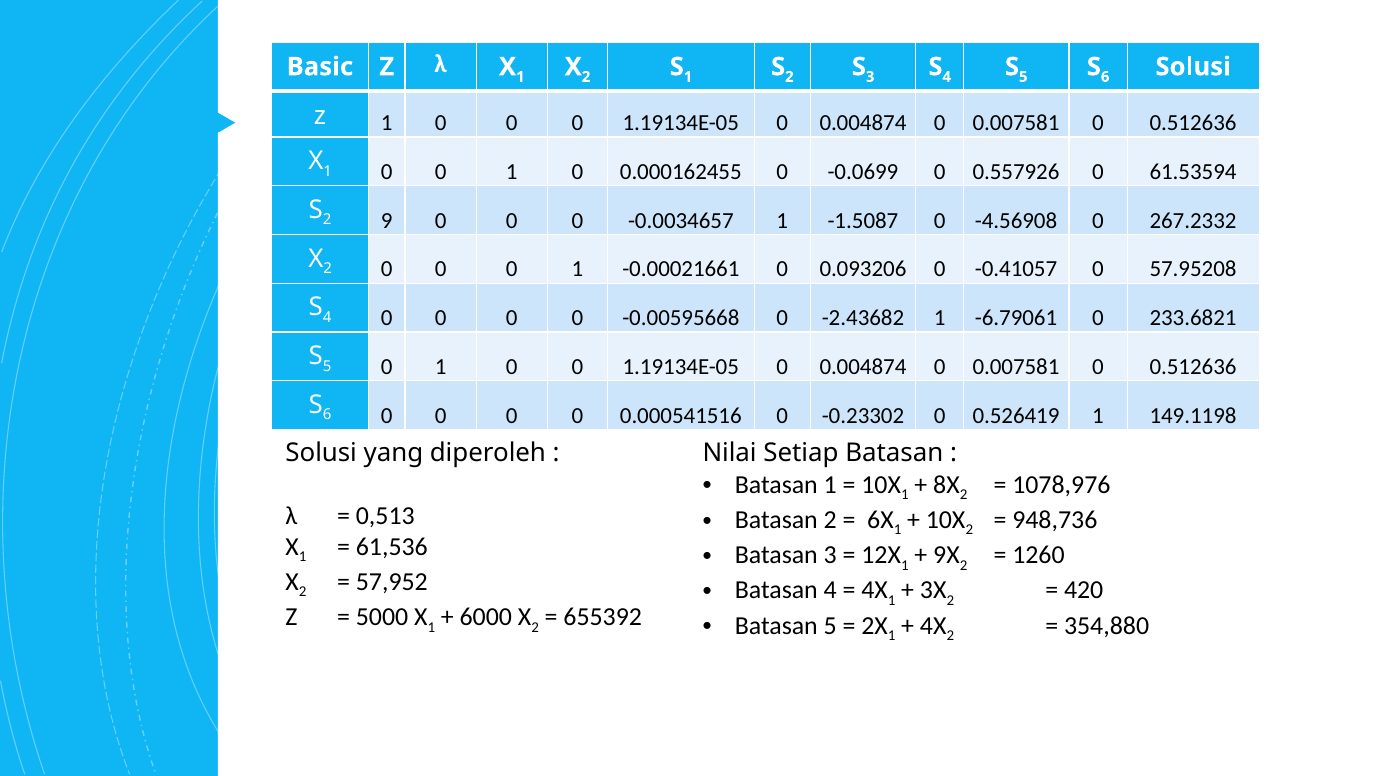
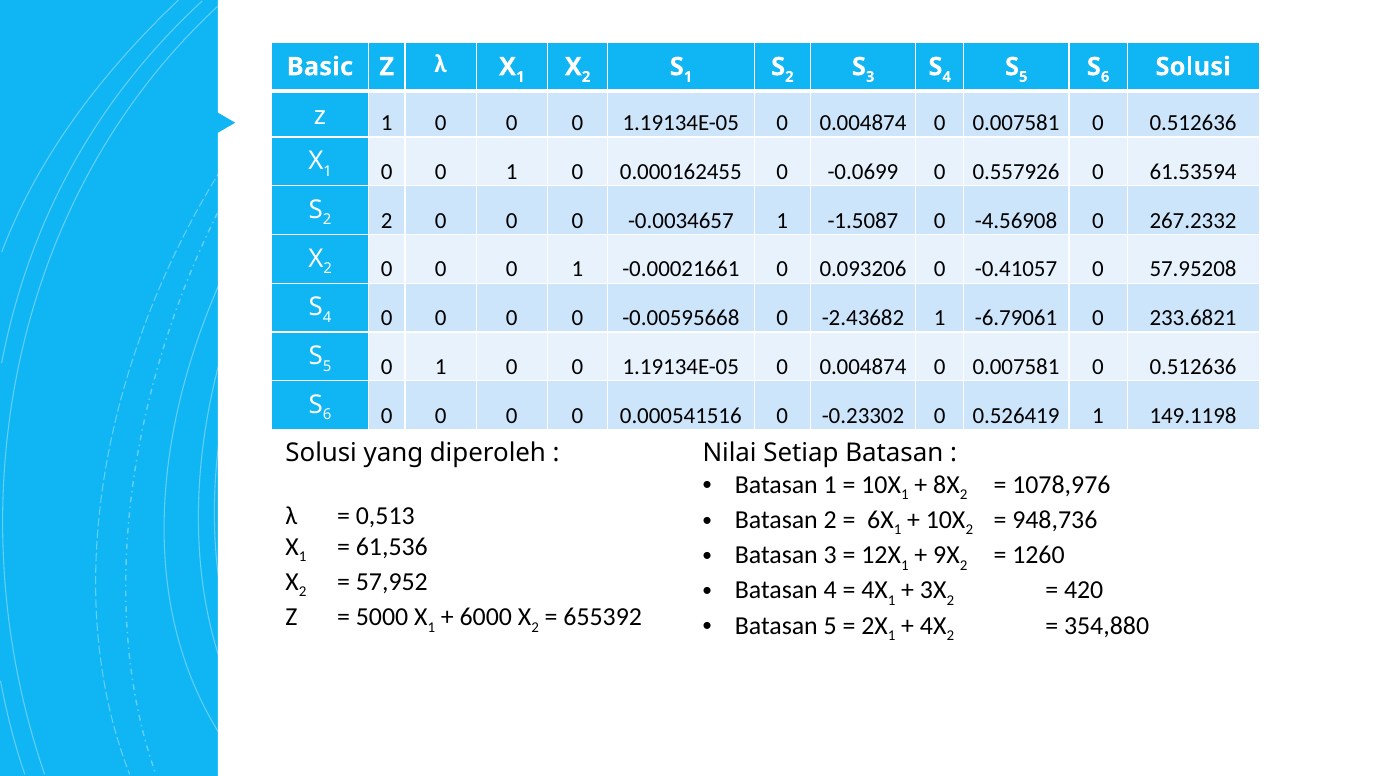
2 9: 9 -> 2 (387, 221)
